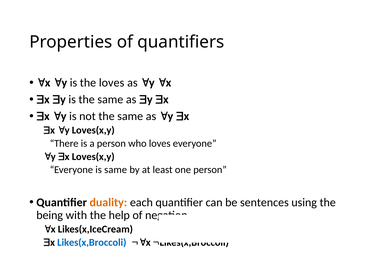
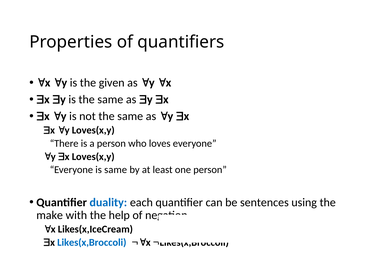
the loves: loves -> given (112, 83)
duality colour: orange -> blue (108, 202)
being: being -> make (50, 215)
